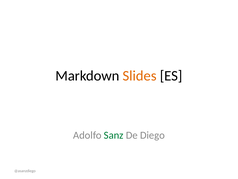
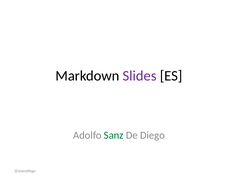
Slides colour: orange -> purple (140, 76)
